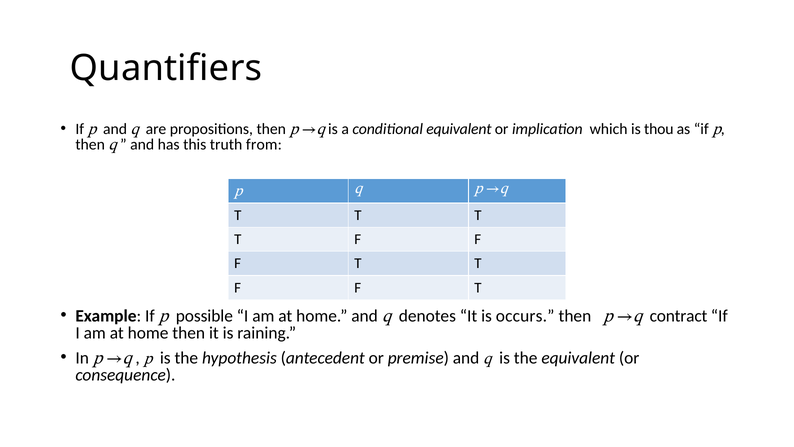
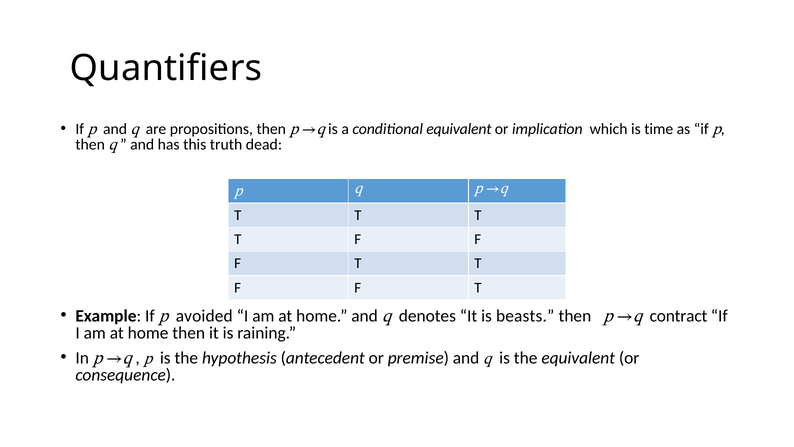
thou: thou -> time (659, 129)
from: from -> dead (264, 144)
possible: possible -> avoided (204, 316)
occurs: occurs -> beasts (525, 316)
